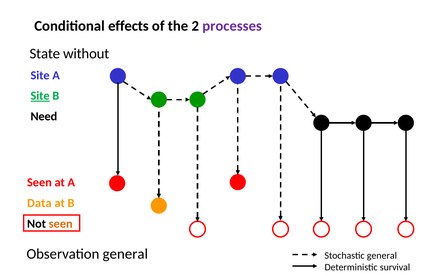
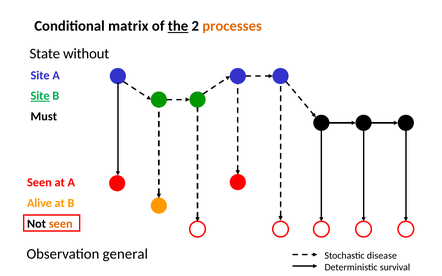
effects: effects -> matrix (128, 26)
the underline: none -> present (178, 26)
processes colour: purple -> orange (232, 26)
Need: Need -> Must (44, 117)
Data: Data -> Alive (39, 203)
Stochastic general: general -> disease (382, 256)
